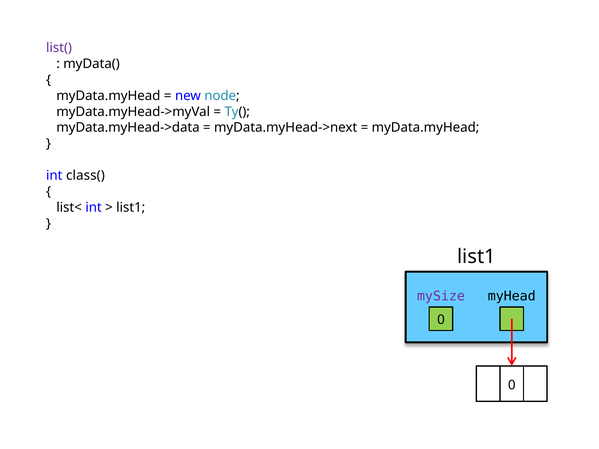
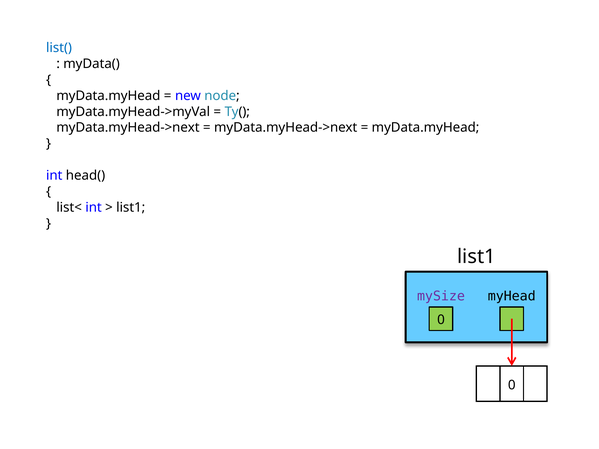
list( colour: purple -> blue (59, 48)
myData.myHead->data: myData.myHead->data -> myData.myHead->next (128, 128)
class(: class( -> head( (86, 176)
